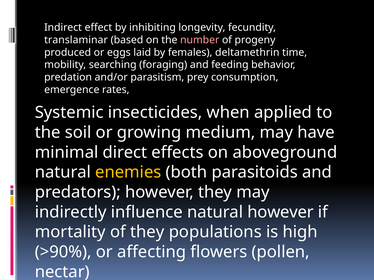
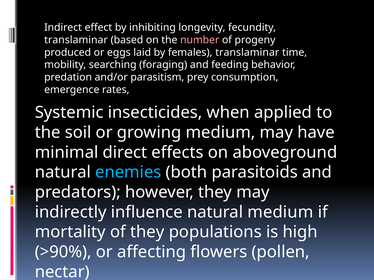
females deltamethrin: deltamethrin -> translaminar (247, 52)
enemies colour: yellow -> light blue (128, 173)
natural however: however -> medium (280, 212)
